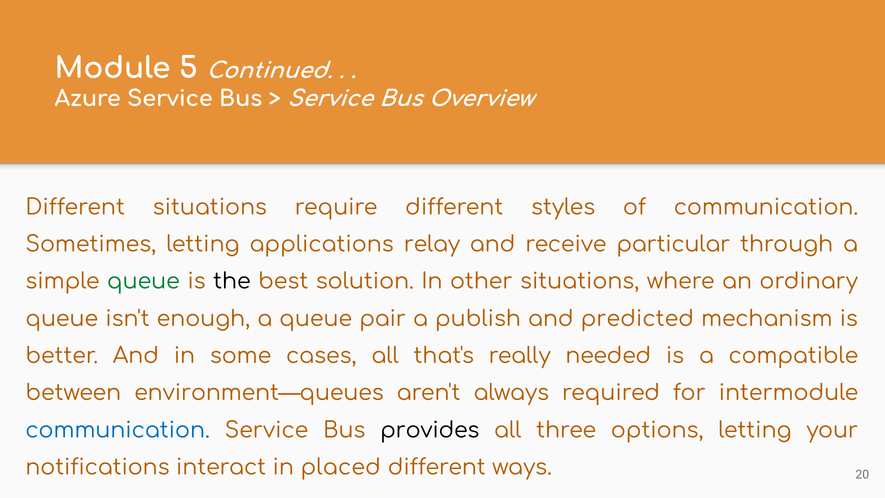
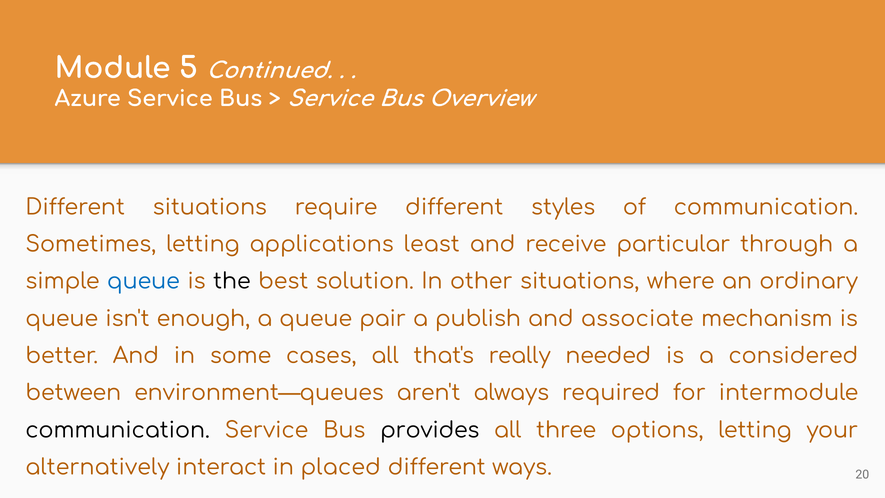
relay: relay -> least (432, 244)
queue colour: green -> blue (143, 282)
predicted: predicted -> associate (637, 319)
compatible: compatible -> considered (793, 356)
communication colour: blue -> black (118, 430)
notifications: notifications -> alternatively (97, 467)
